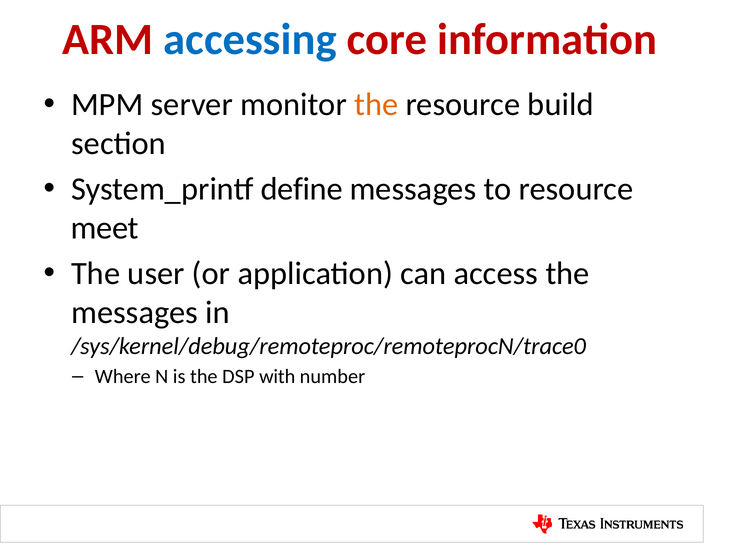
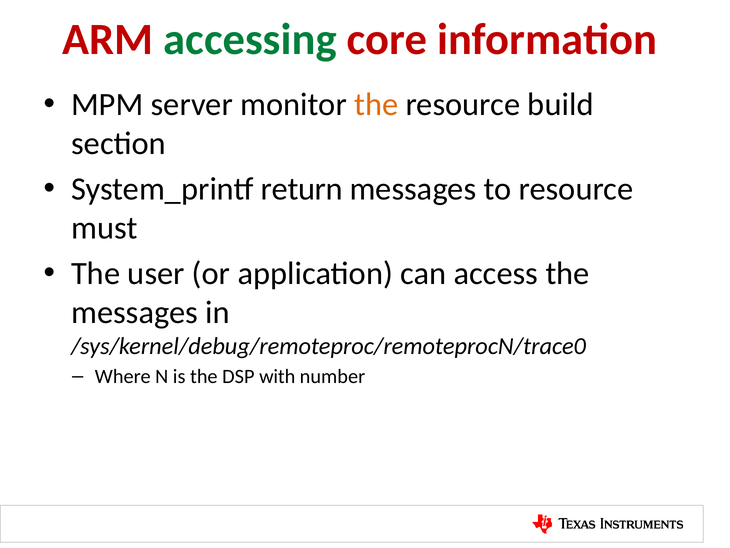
accessing colour: blue -> green (250, 40)
define: define -> return (302, 189)
meet: meet -> must (104, 228)
